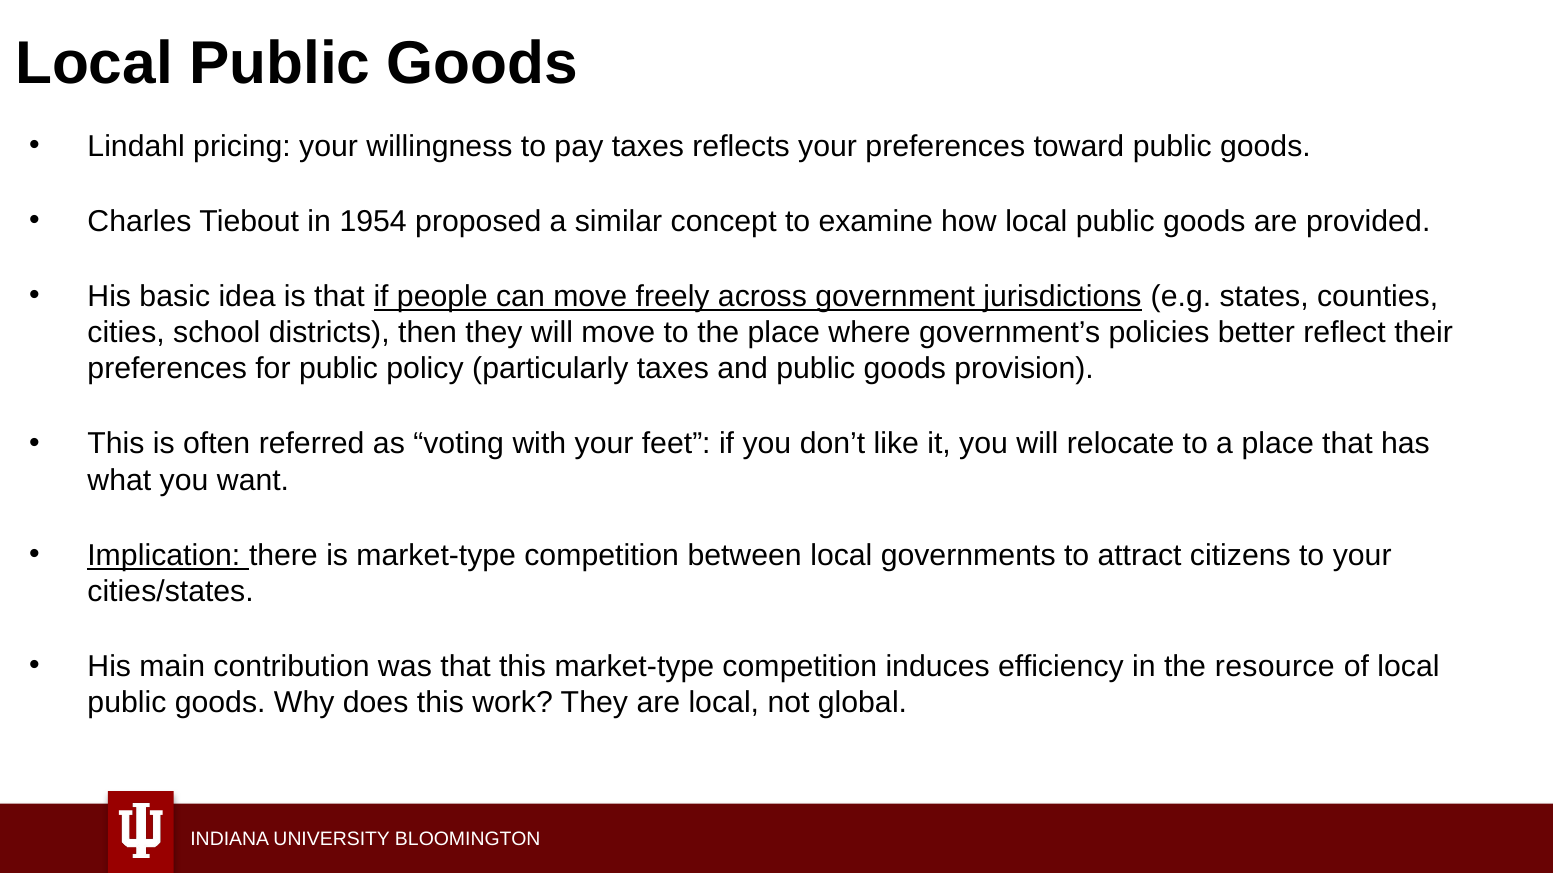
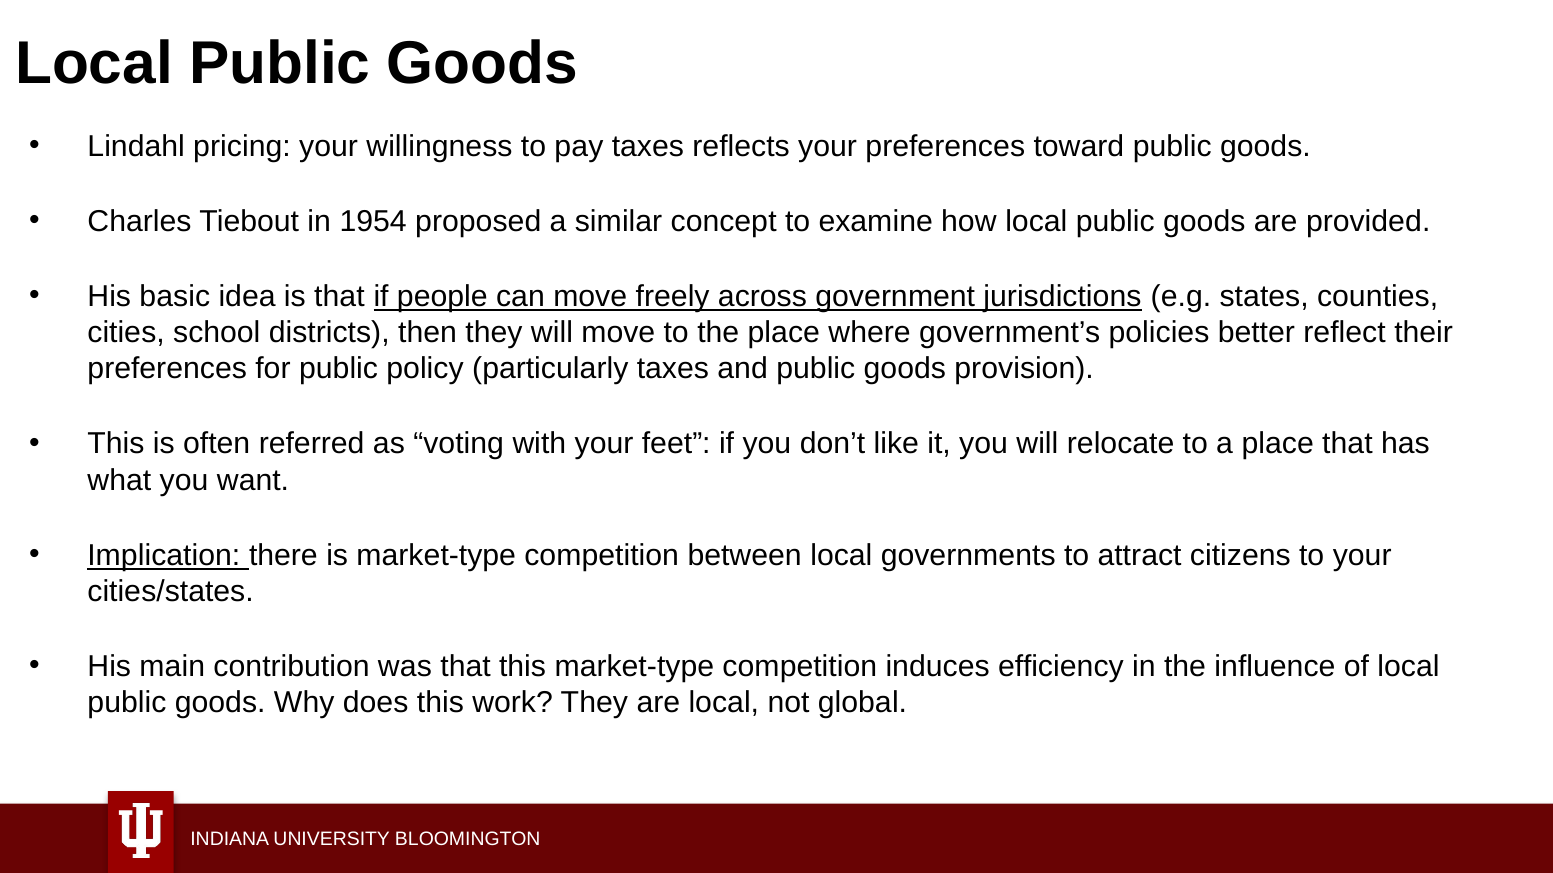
resource: resource -> influence (1275, 667)
